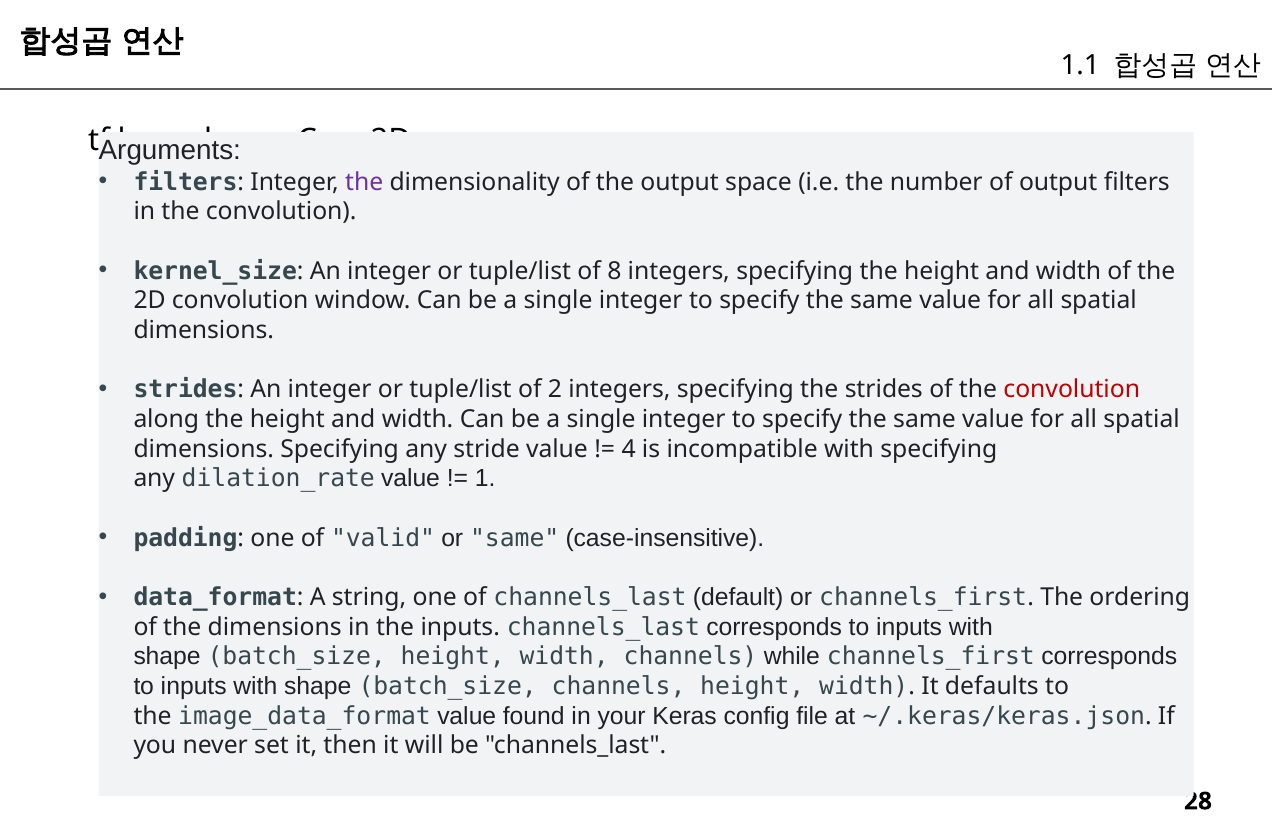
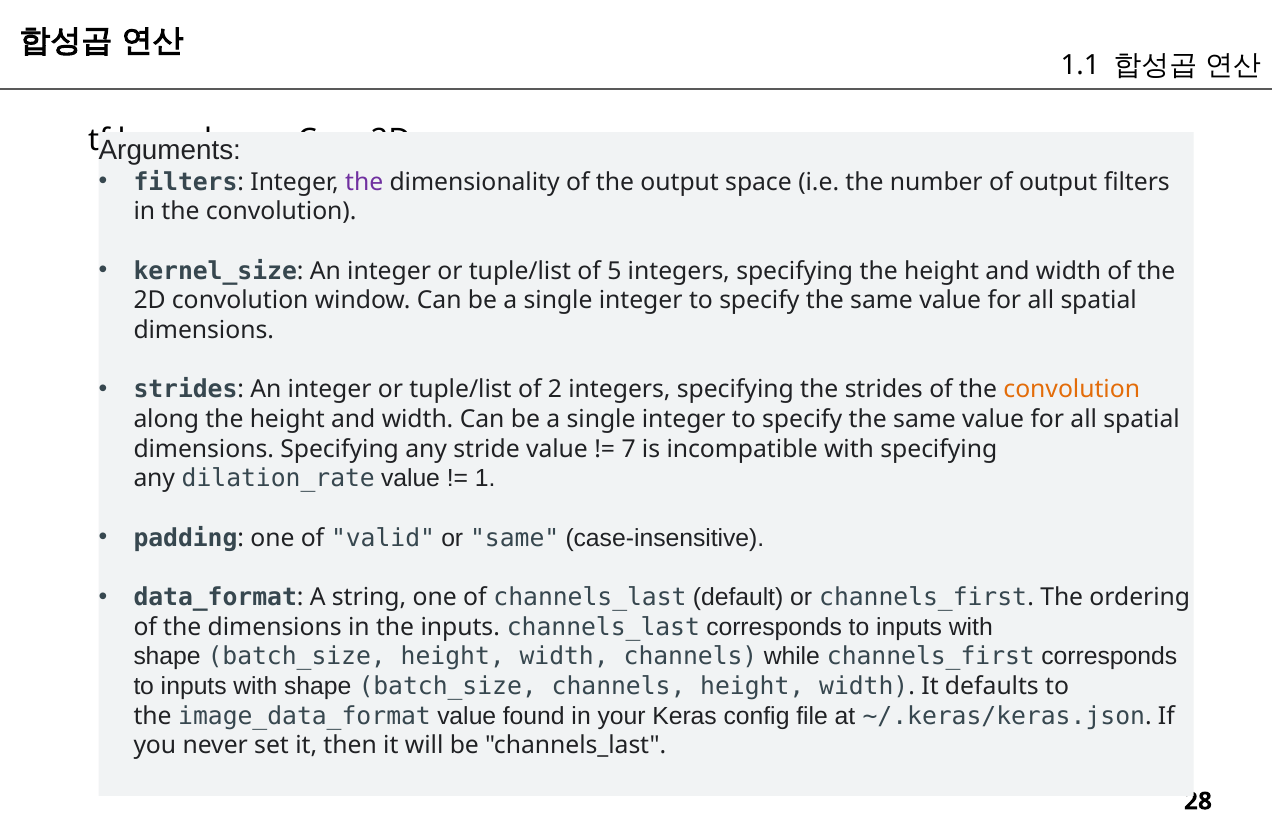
8: 8 -> 5 (614, 271)
convolution colour: red -> orange (1072, 390)
4: 4 -> 7 (629, 449)
